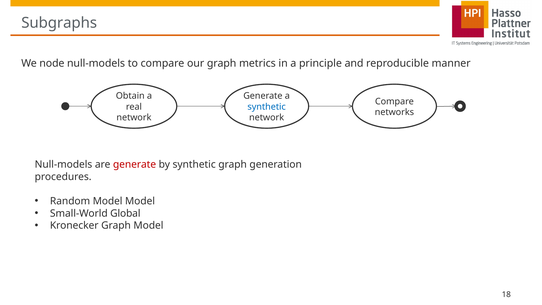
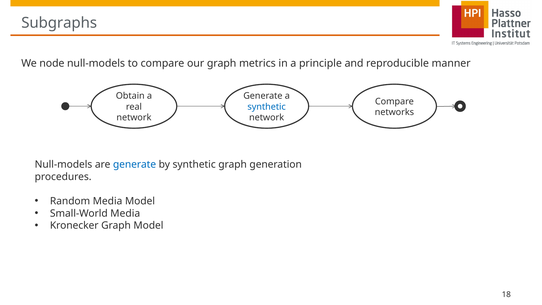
generate colour: red -> blue (135, 164)
Random Model: Model -> Media (108, 201)
Small-World Global: Global -> Media (125, 213)
